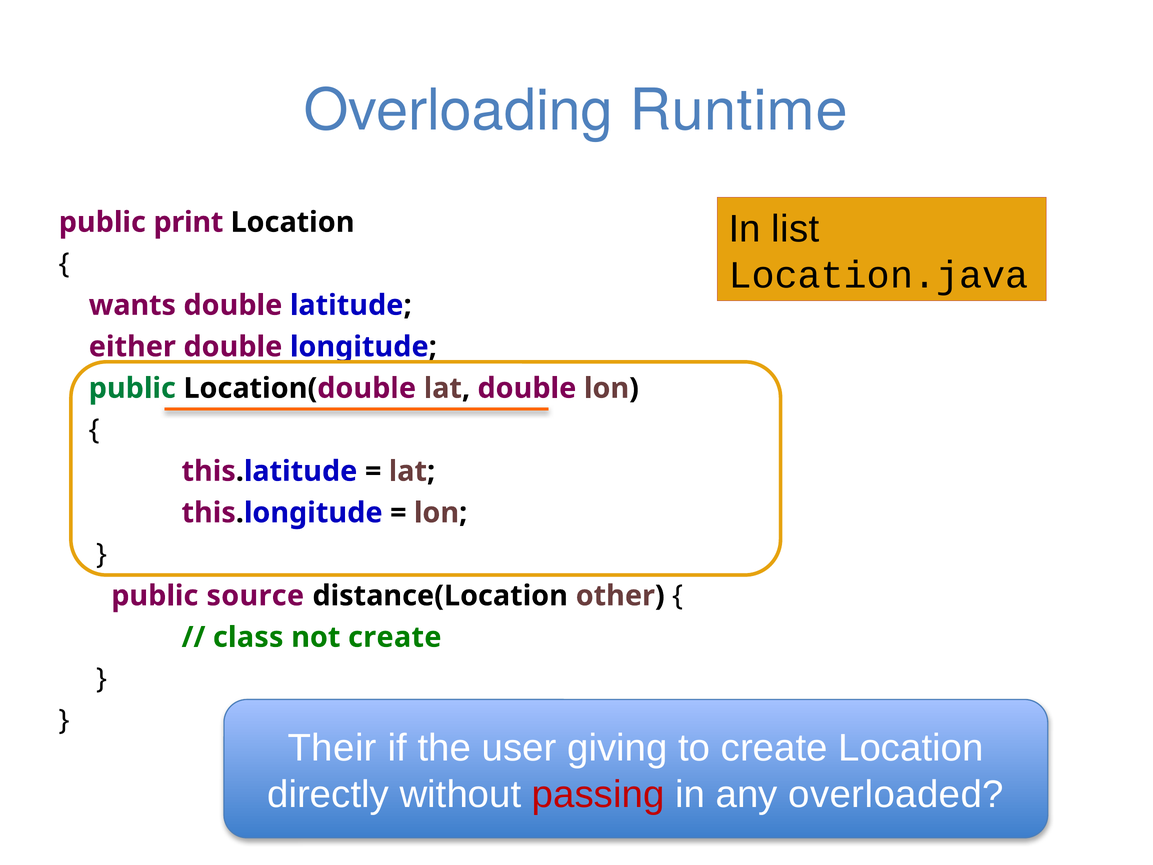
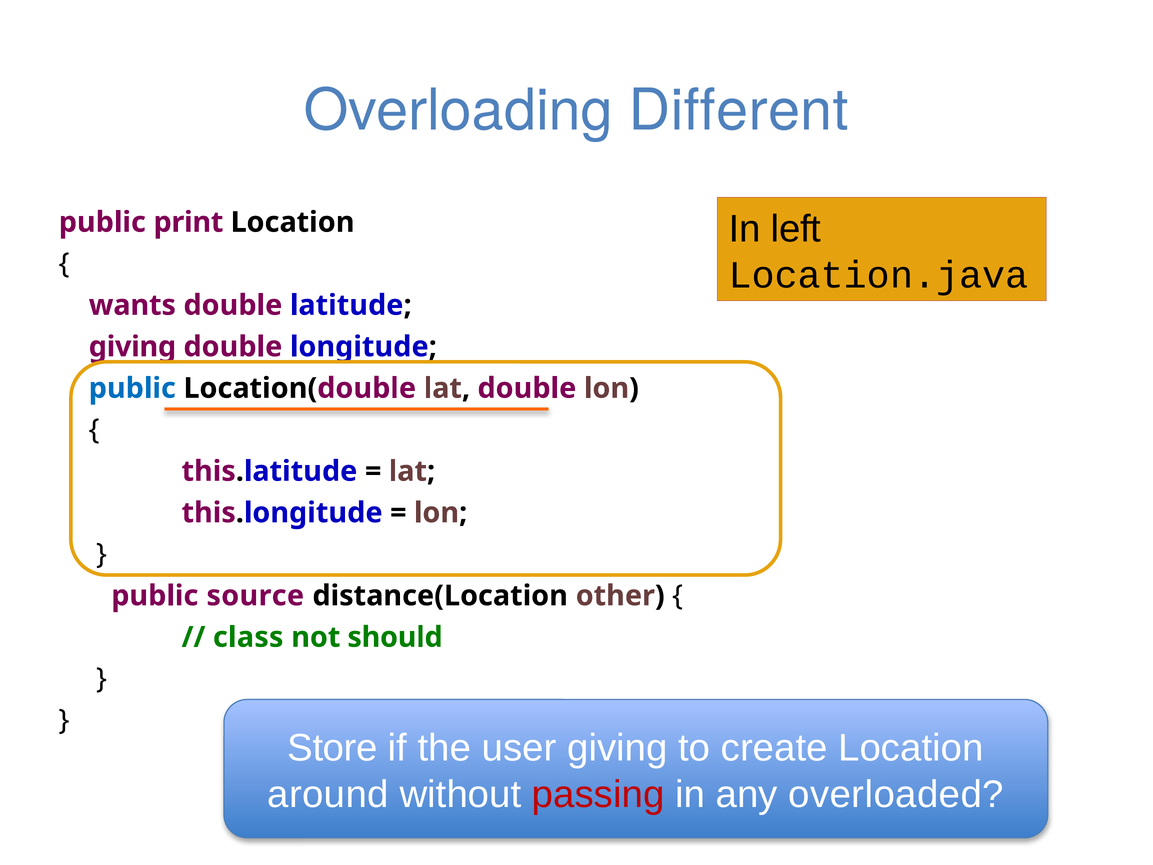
Runtime: Runtime -> Different (739, 111)
list: list -> left (796, 229)
either: either -> giving (132, 347)
public colour: green -> blue (132, 388)
not create: create -> should (395, 637)
Their: Their -> Store (333, 748)
directly: directly -> around (328, 794)
